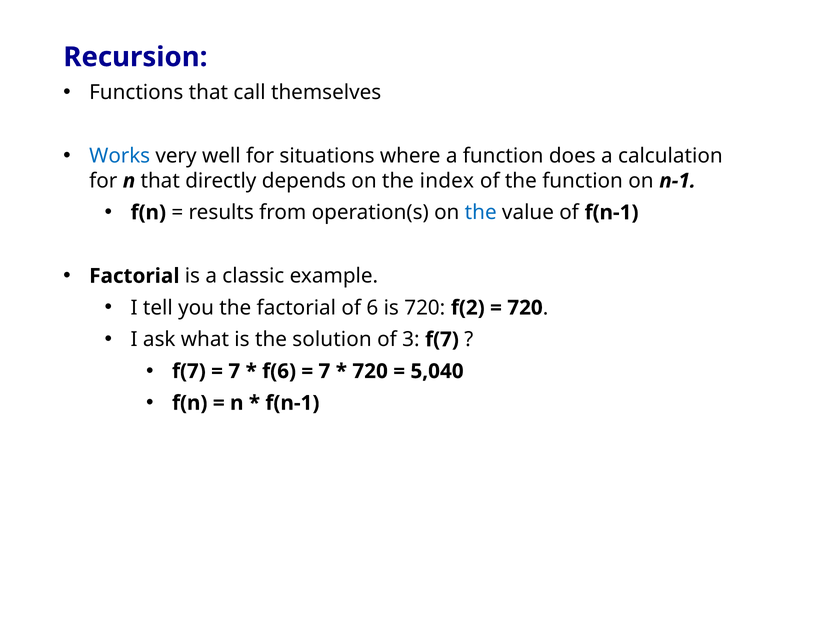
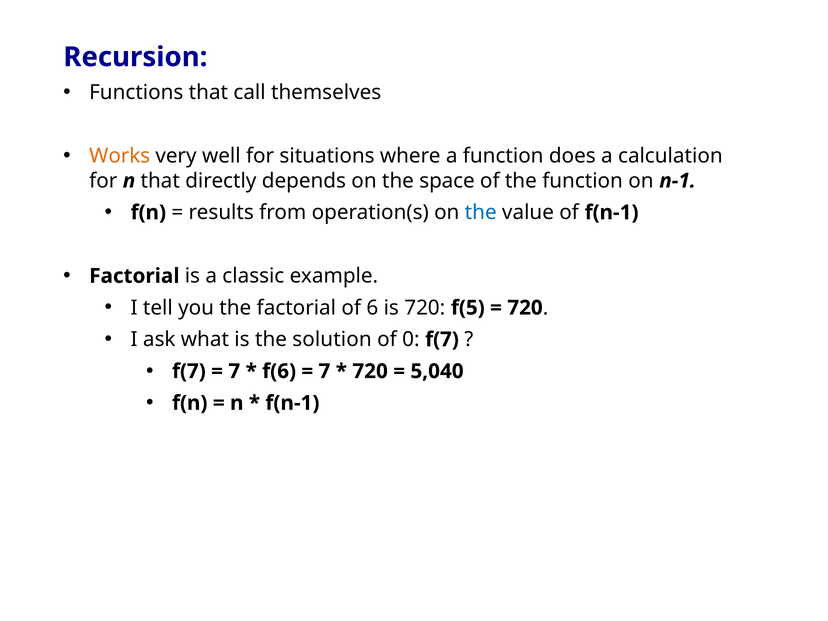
Works colour: blue -> orange (120, 156)
index: index -> space (447, 181)
f(2: f(2 -> f(5 (468, 308)
3: 3 -> 0 (411, 340)
